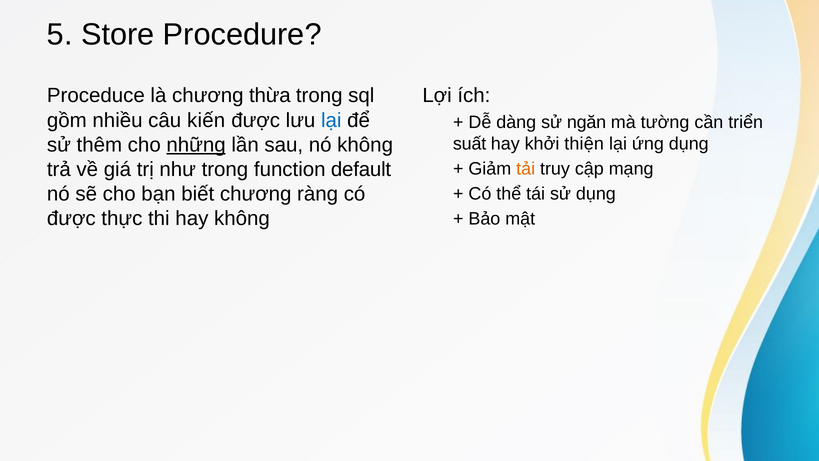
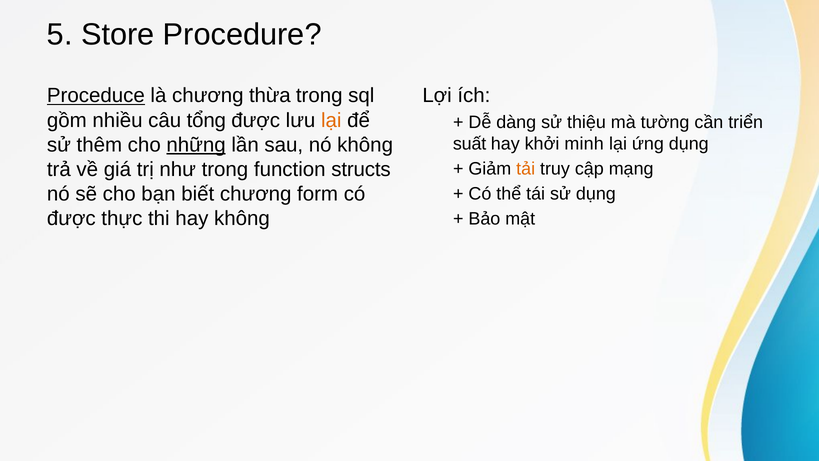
Proceduce underline: none -> present (96, 96)
kiến: kiến -> tổng (206, 120)
lại colour: blue -> orange (331, 120)
ngăn: ngăn -> thiệu (586, 122)
thiện: thiện -> minh (584, 144)
default: default -> structs (361, 169)
ràng: ràng -> form (318, 194)
